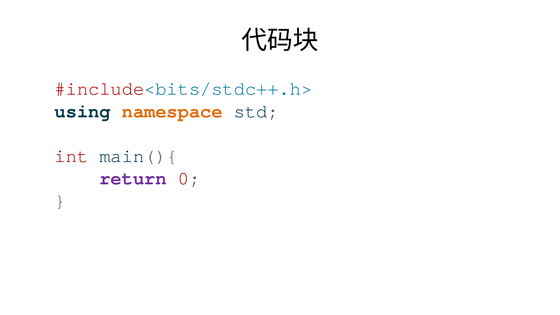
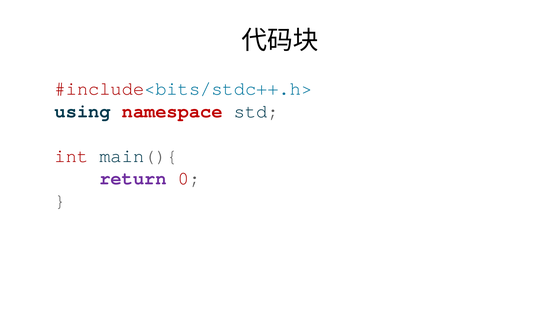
namespace colour: orange -> red (172, 111)
